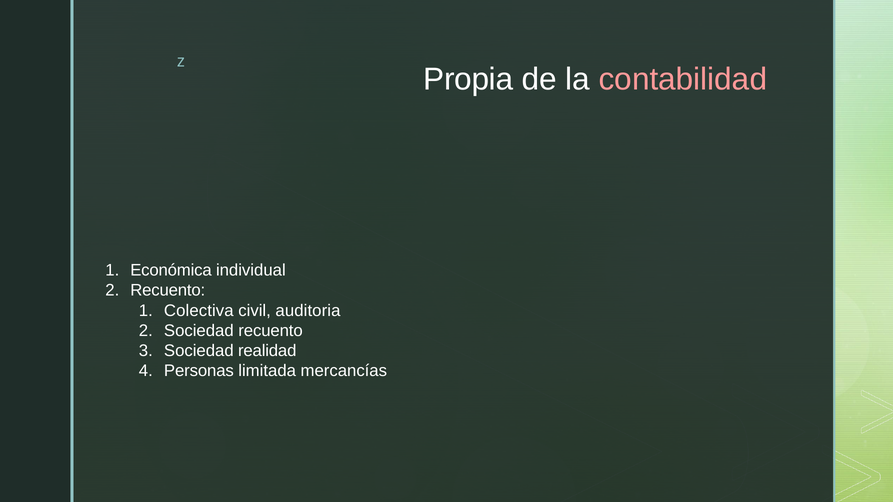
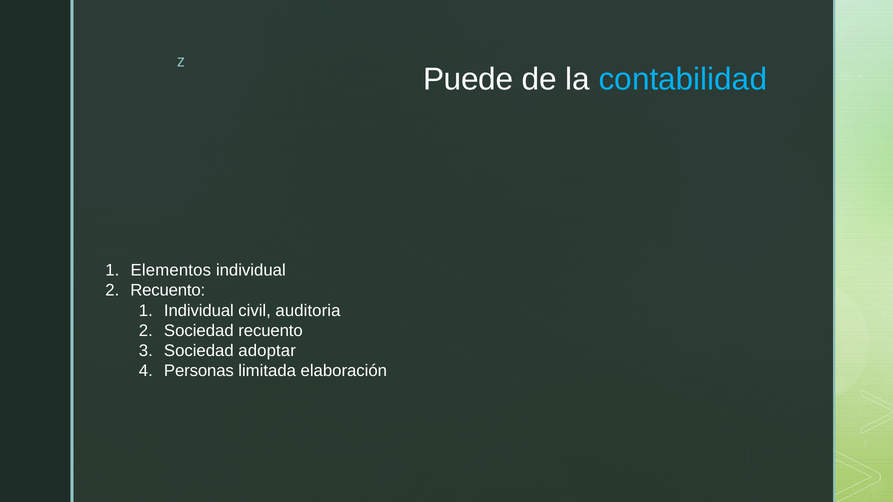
Propia: Propia -> Puede (468, 79)
contabilidad colour: pink -> light blue (683, 79)
Económica: Económica -> Elementos (171, 270)
Colectiva: Colectiva -> Individual (199, 311)
realidad: realidad -> adoptar (267, 351)
mercancías: mercancías -> elaboración (344, 371)
